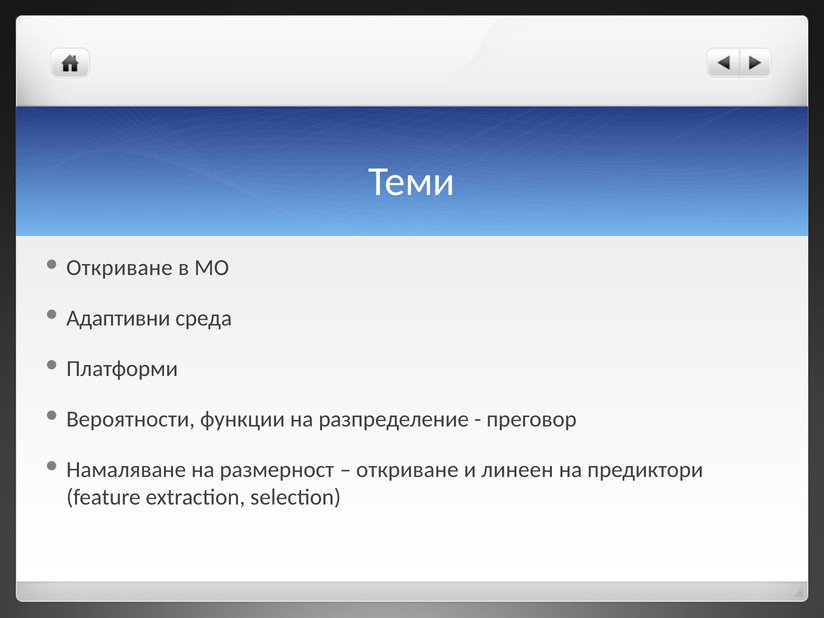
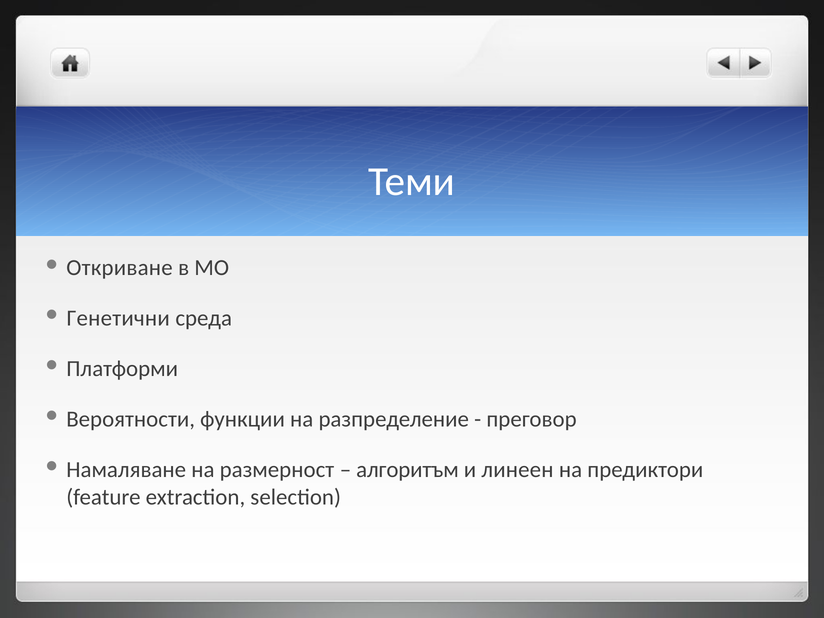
Адаптивни: Адаптивни -> Генетични (118, 318)
откриване: откриване -> алгоритъм (408, 470)
